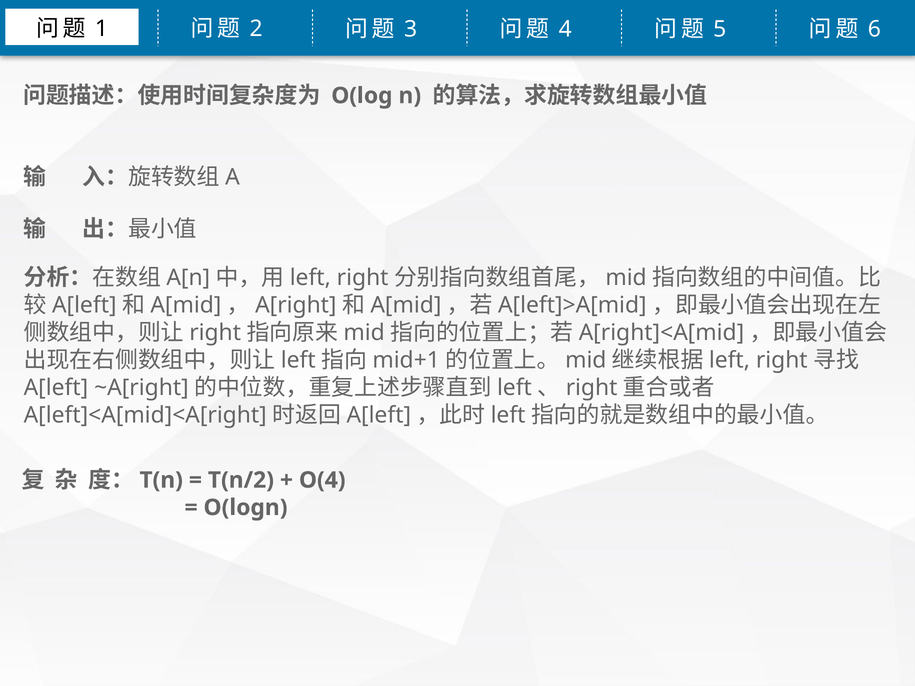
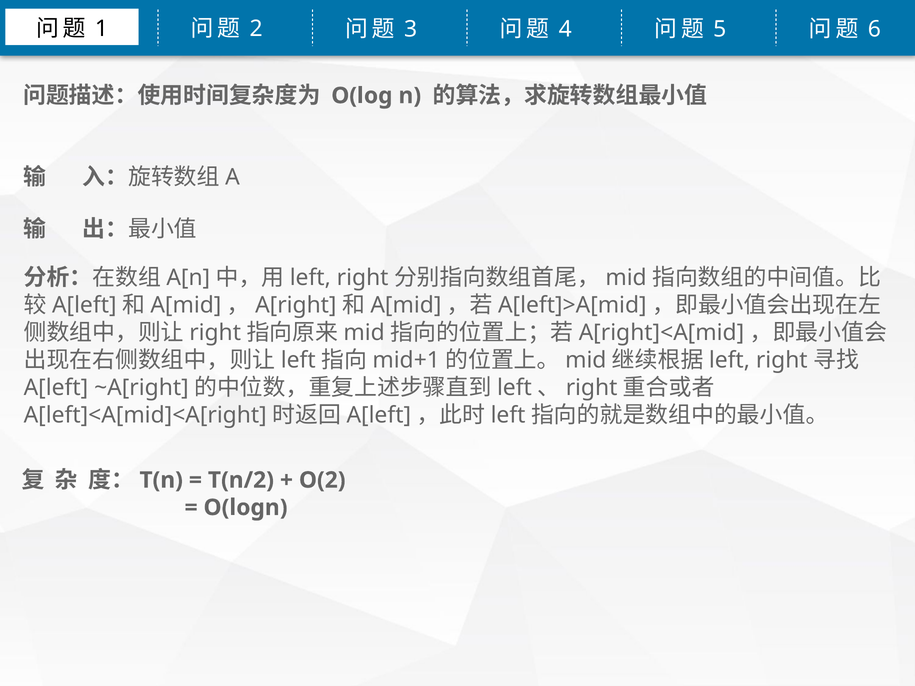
O(4: O(4 -> O(2 (322, 480)
